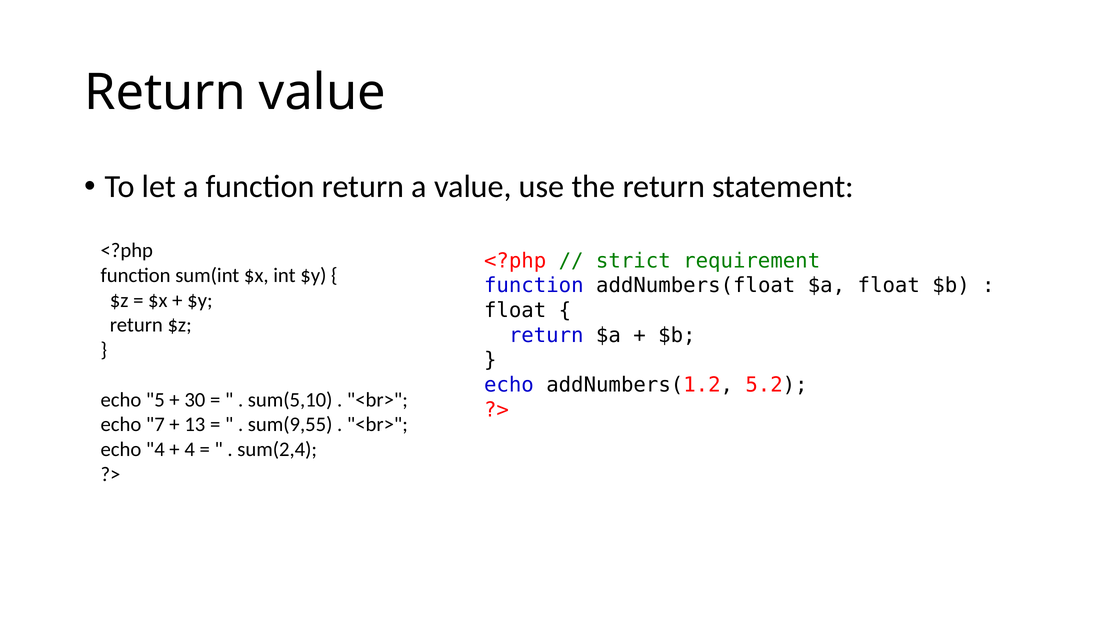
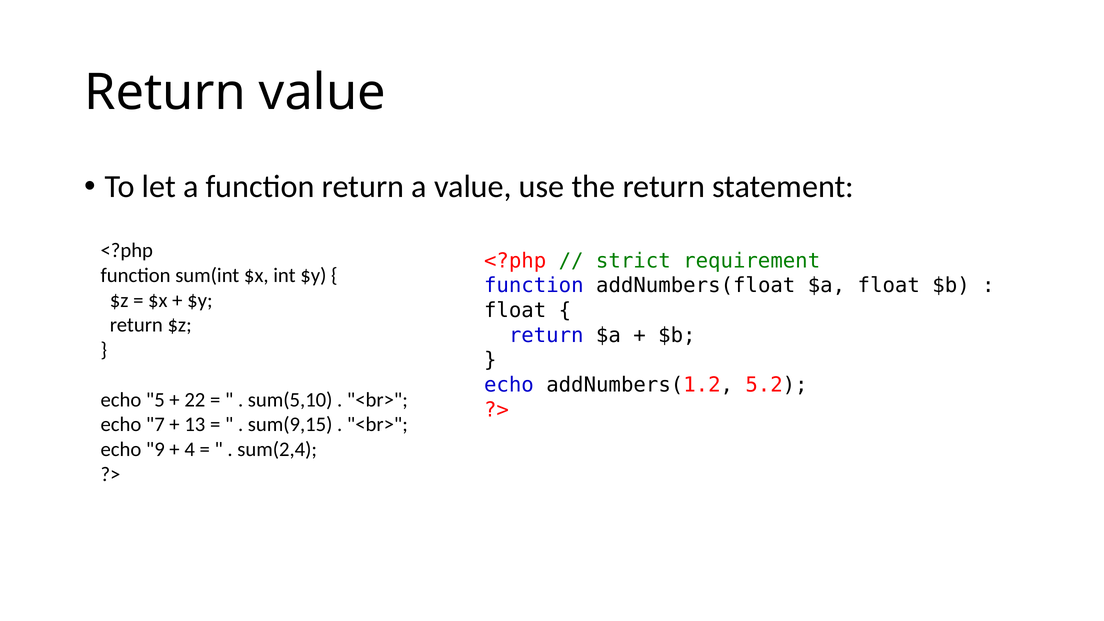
30: 30 -> 22 (195, 400)
sum(9,55: sum(9,55 -> sum(9,15 (290, 425)
echo 4: 4 -> 9 (155, 449)
